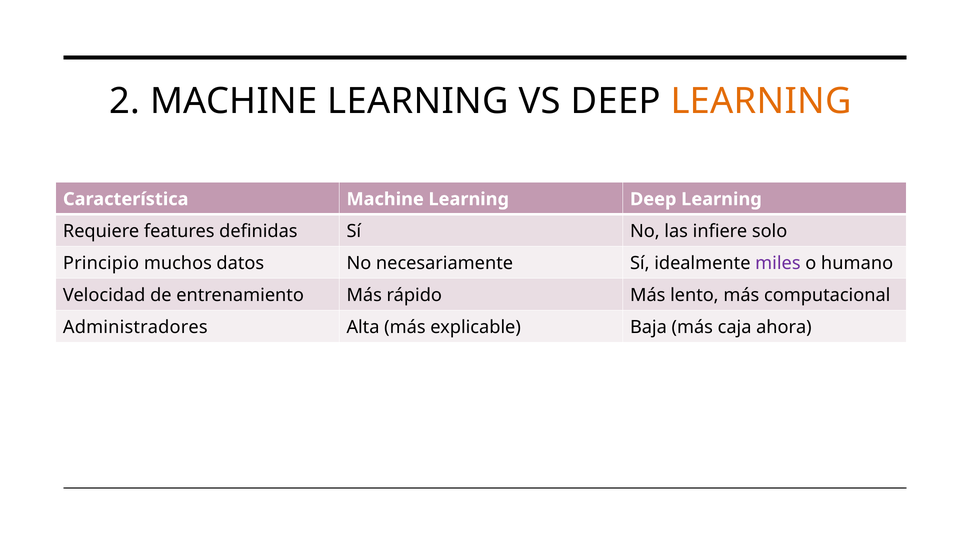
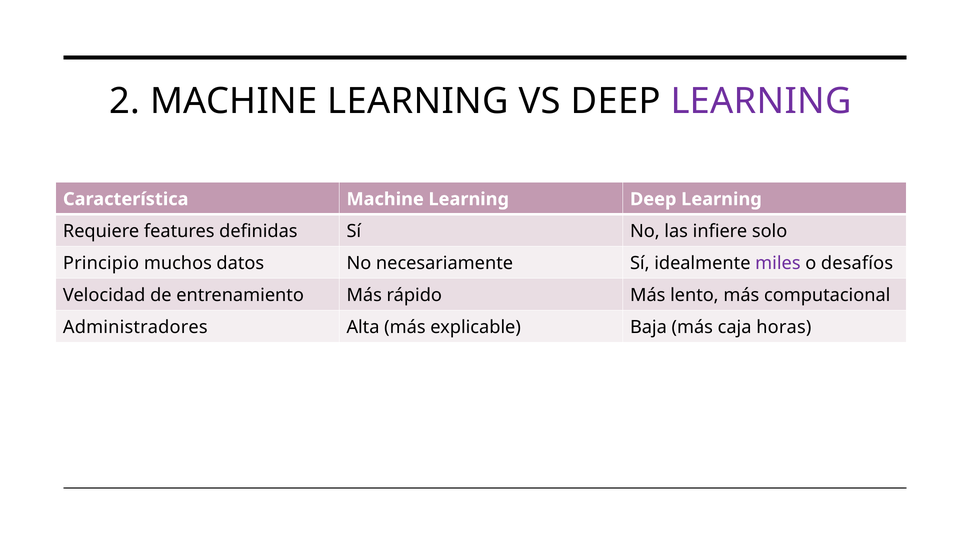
LEARNING colour: orange -> purple (761, 101)
humano: humano -> desafíos (857, 264)
ahora: ahora -> horas (784, 328)
